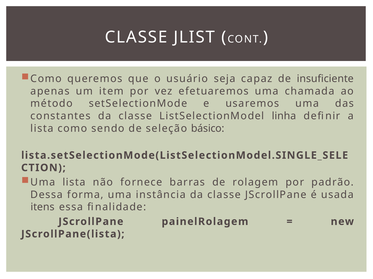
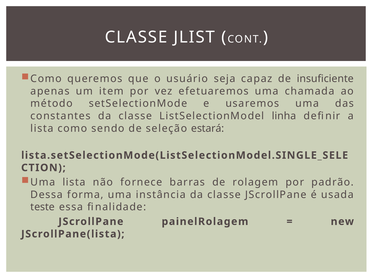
básico: básico -> estará (208, 129)
itens: itens -> teste (43, 208)
